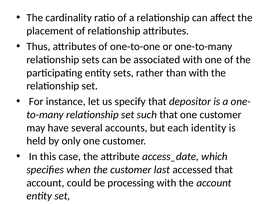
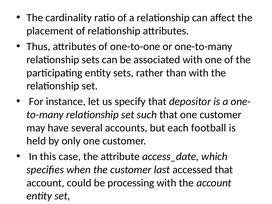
identity: identity -> football (209, 128)
